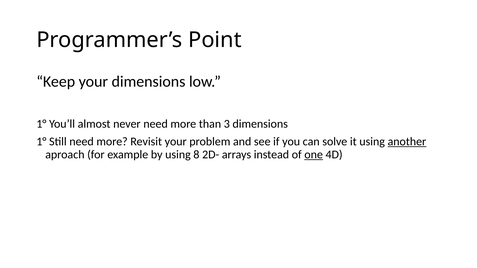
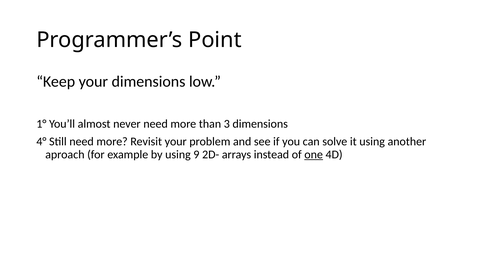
1°: 1° -> 4° (41, 142)
another underline: present -> none (407, 142)
8: 8 -> 9 (196, 155)
